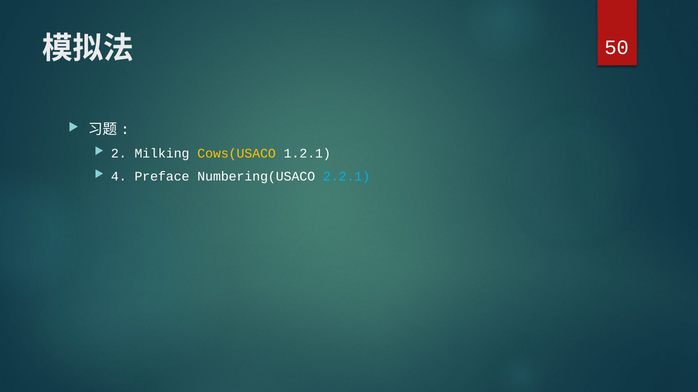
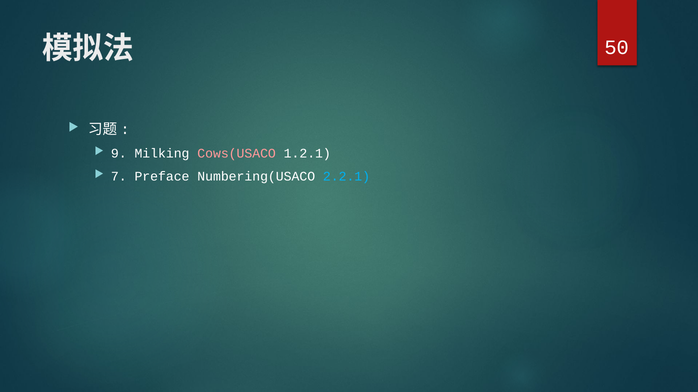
2: 2 -> 9 (119, 154)
Cows(USACO colour: yellow -> pink (237, 154)
4: 4 -> 7 (119, 177)
